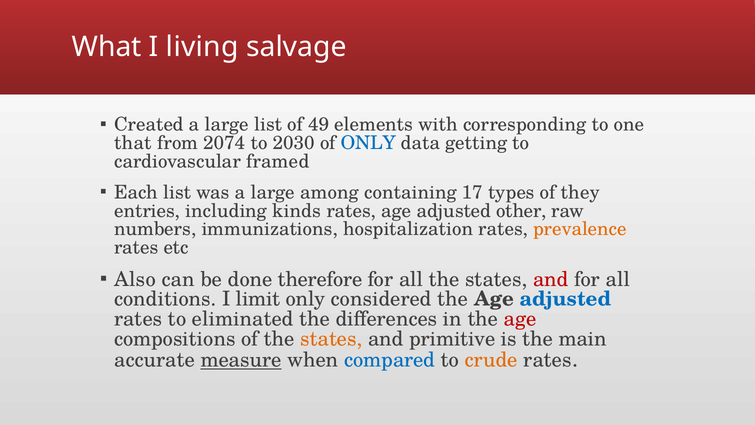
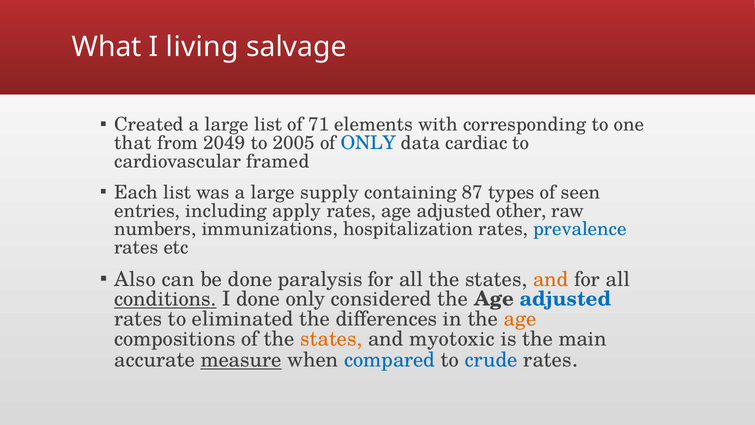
49: 49 -> 71 (319, 125)
2074: 2074 -> 2049 (224, 143)
2030: 2030 -> 2005 (294, 143)
getting: getting -> cardiac (476, 143)
among: among -> supply (330, 192)
17: 17 -> 87 (472, 192)
they: they -> seen (580, 192)
kinds: kinds -> apply (297, 211)
prevalence colour: orange -> blue (580, 229)
therefore: therefore -> paralysis (320, 279)
and colour: red -> orange (551, 279)
conditions underline: none -> present (165, 299)
I limit: limit -> done (258, 299)
age colour: red -> orange (520, 319)
primitive: primitive -> myotoxic (452, 339)
crude colour: orange -> blue (491, 360)
